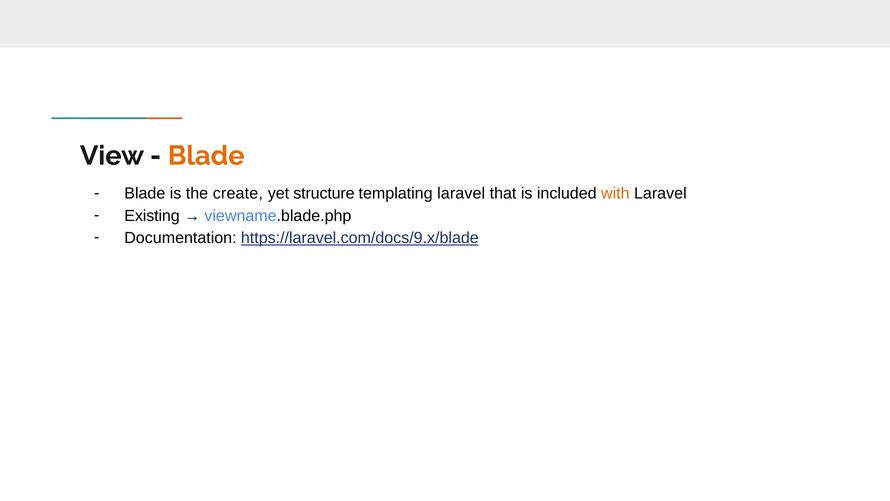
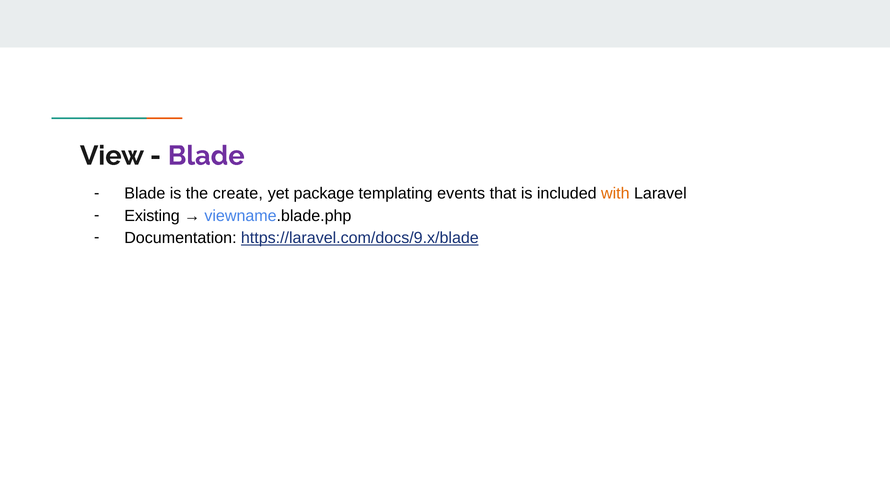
Blade colour: orange -> purple (206, 156)
structure: structure -> package (324, 193)
templating laravel: laravel -> events (461, 193)
